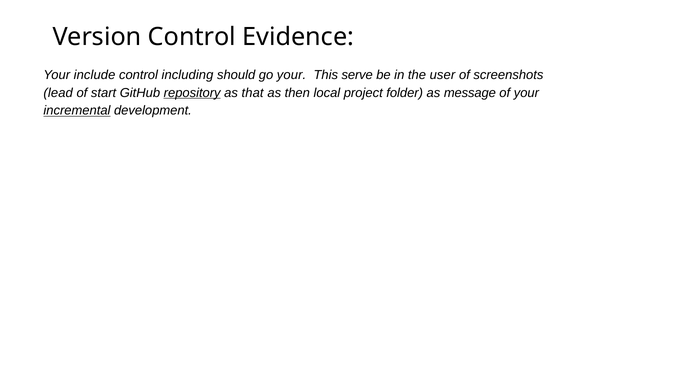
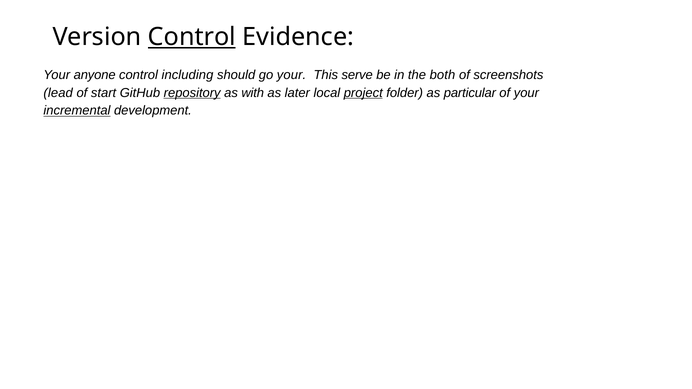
Control underline: none -> present (192, 37)
include: include -> anyone (95, 75)
user: user -> both (442, 75)
that: that -> with (253, 93)
then: then -> later (297, 93)
project underline: none -> present (363, 93)
message: message -> particular (470, 93)
